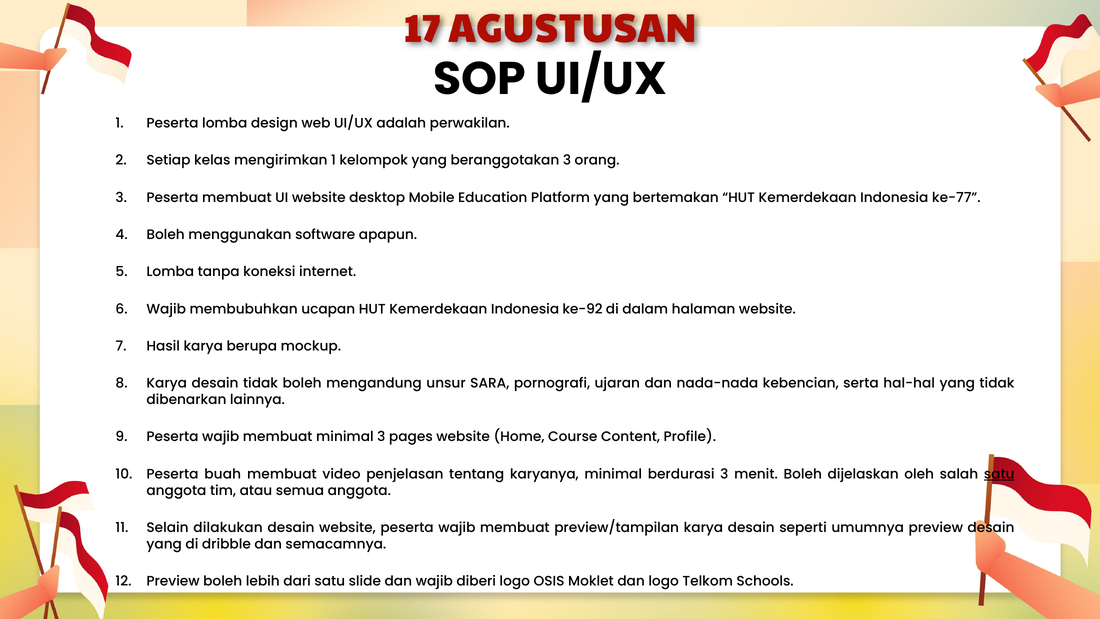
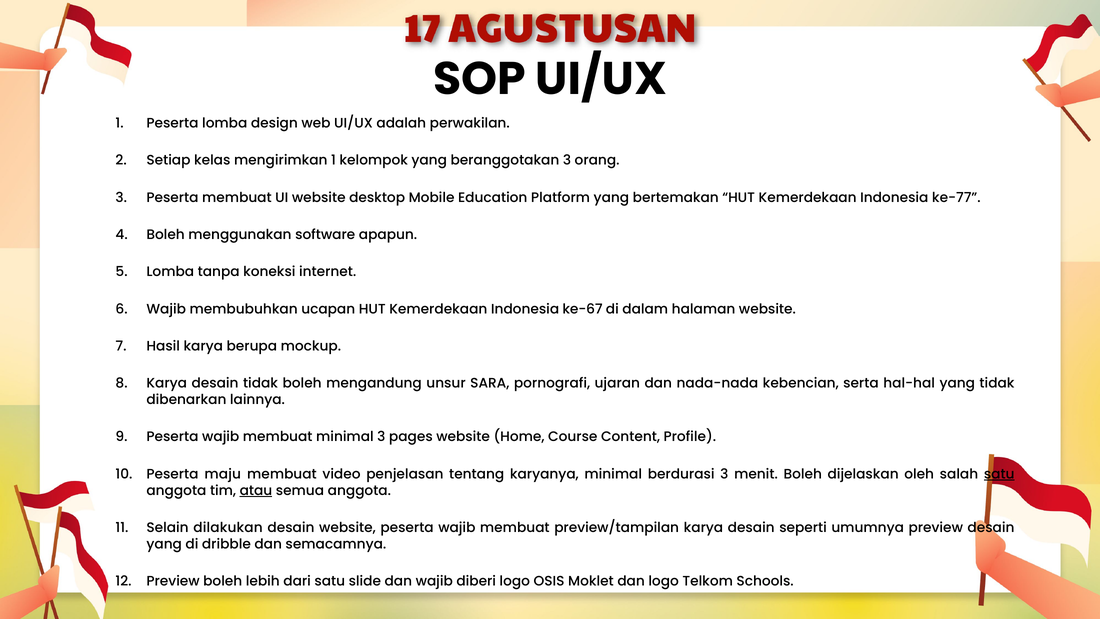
ke-92: ke-92 -> ke-67 (583, 309)
buah: buah -> maju (223, 474)
atau underline: none -> present (256, 490)
